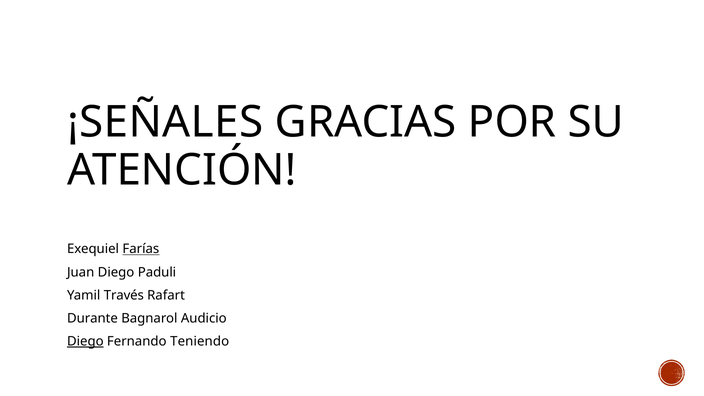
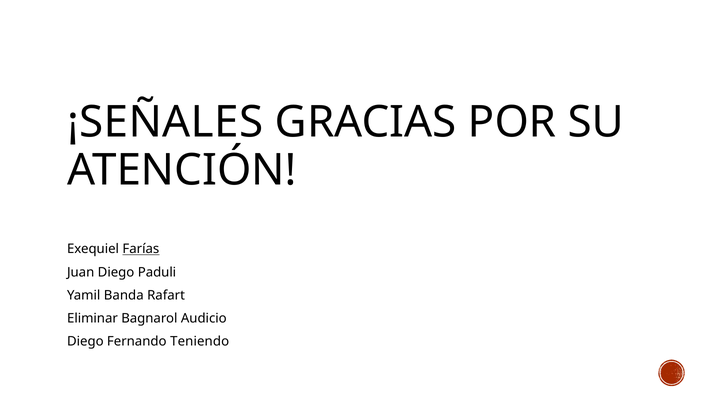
Través: Través -> Banda (124, 295)
Durante: Durante -> Eliminar (92, 318)
Diego underline: present -> none (85, 341)
